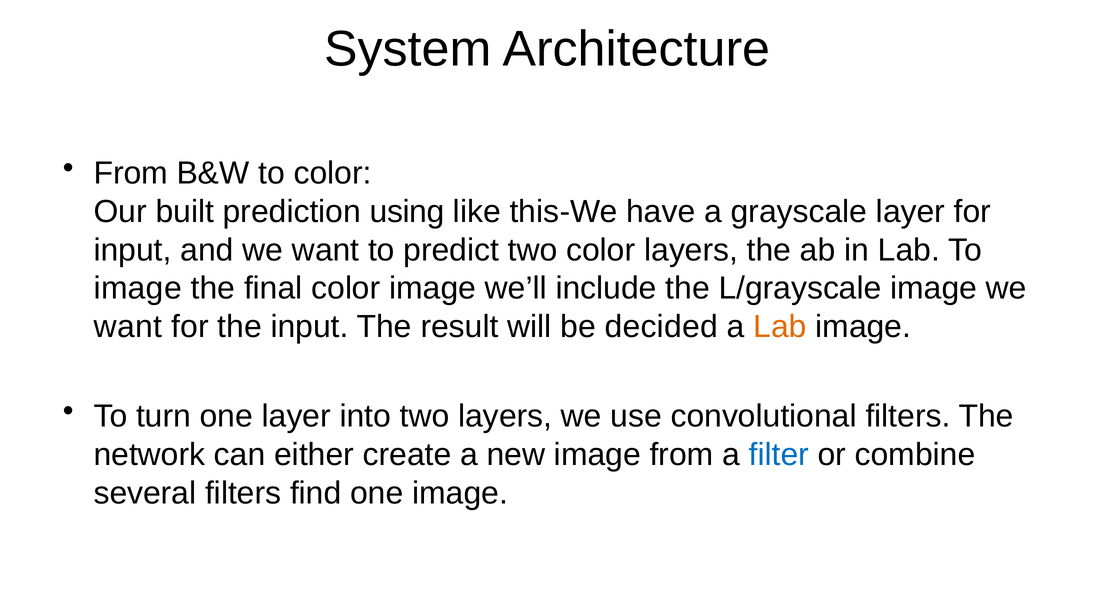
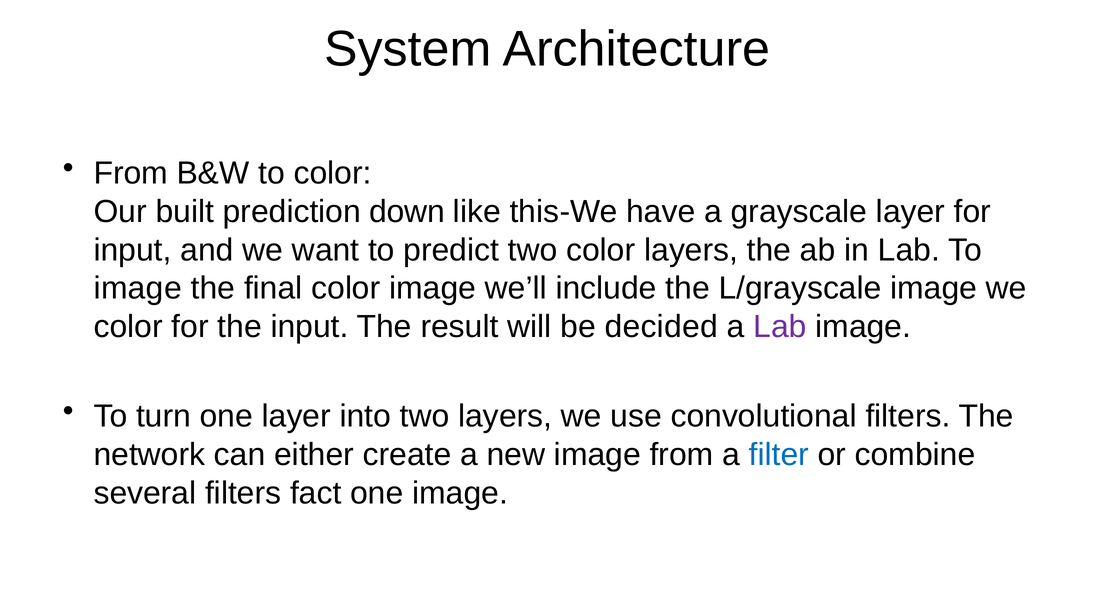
using: using -> down (407, 212)
want: want -> color (128, 327)
Lab colour: orange -> purple (780, 327)
find: find -> fact (316, 493)
